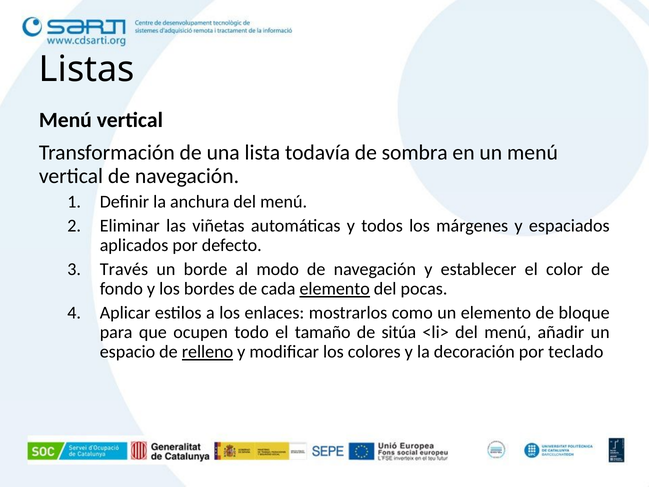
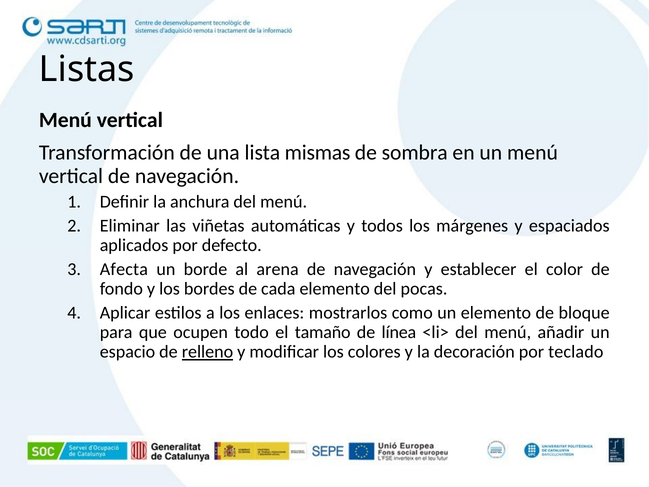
todavía: todavía -> mismas (318, 153)
Través: Través -> Afecta (124, 269)
modo: modo -> arena (278, 269)
elemento underline: present -> none (335, 289)
sitúa: sitúa -> línea (399, 332)
